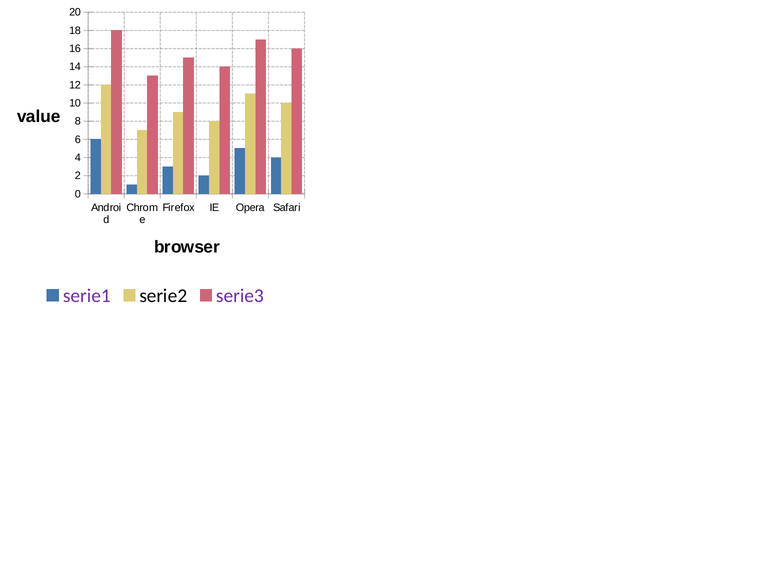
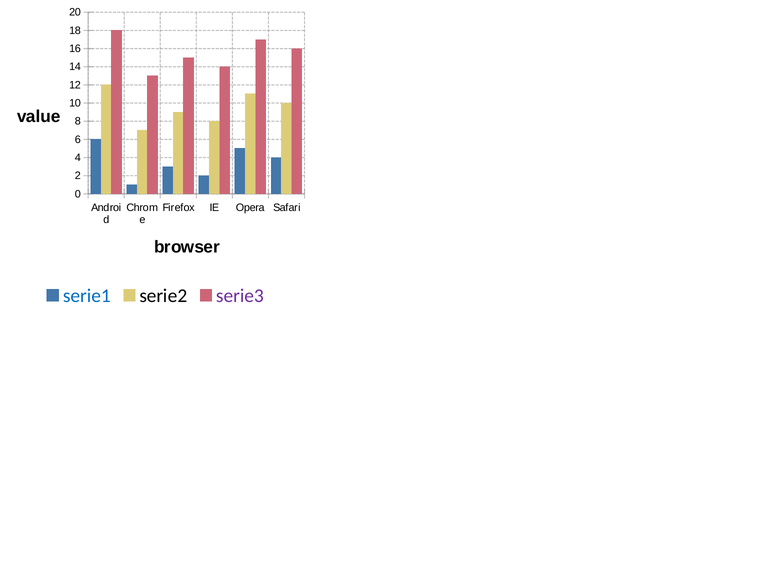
serie1 colour: purple -> blue (87, 296)
